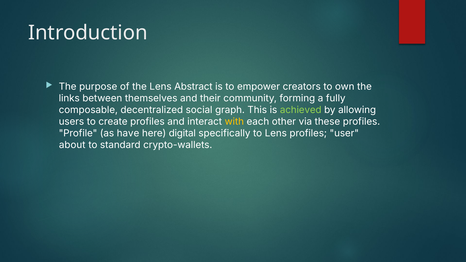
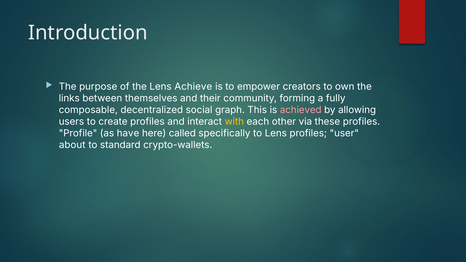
Abstract: Abstract -> Achieve (193, 87)
achieved colour: light green -> pink (301, 110)
digital: digital -> called (182, 133)
